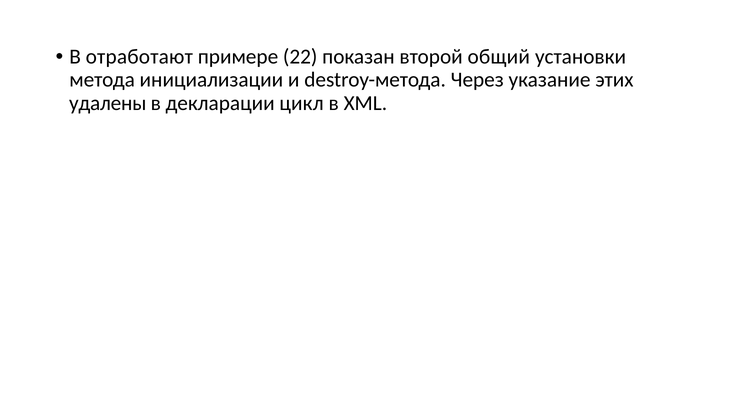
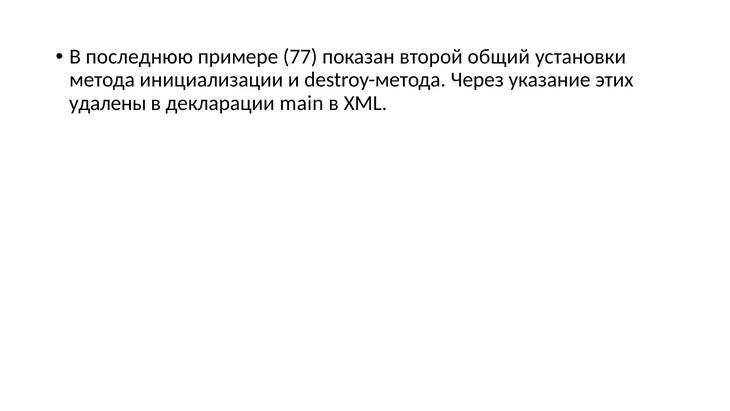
отработают: отработают -> последнюю (139, 57)
22: 22 -> 77 (300, 57)
цикл: цикл -> main (301, 103)
